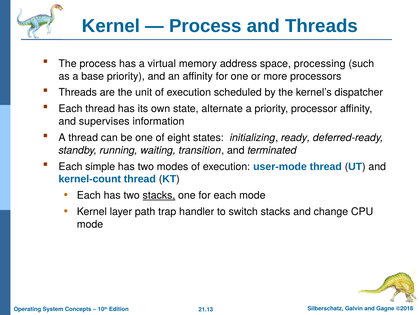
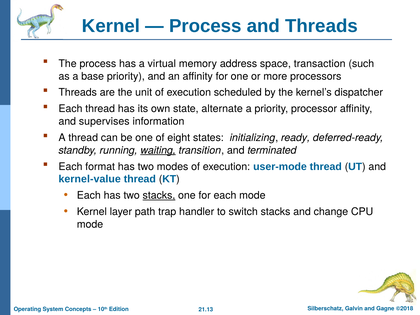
processing: processing -> transaction (320, 64)
waiting underline: none -> present (158, 150)
simple: simple -> format (100, 167)
kernel-count: kernel-count -> kernel-value (90, 179)
